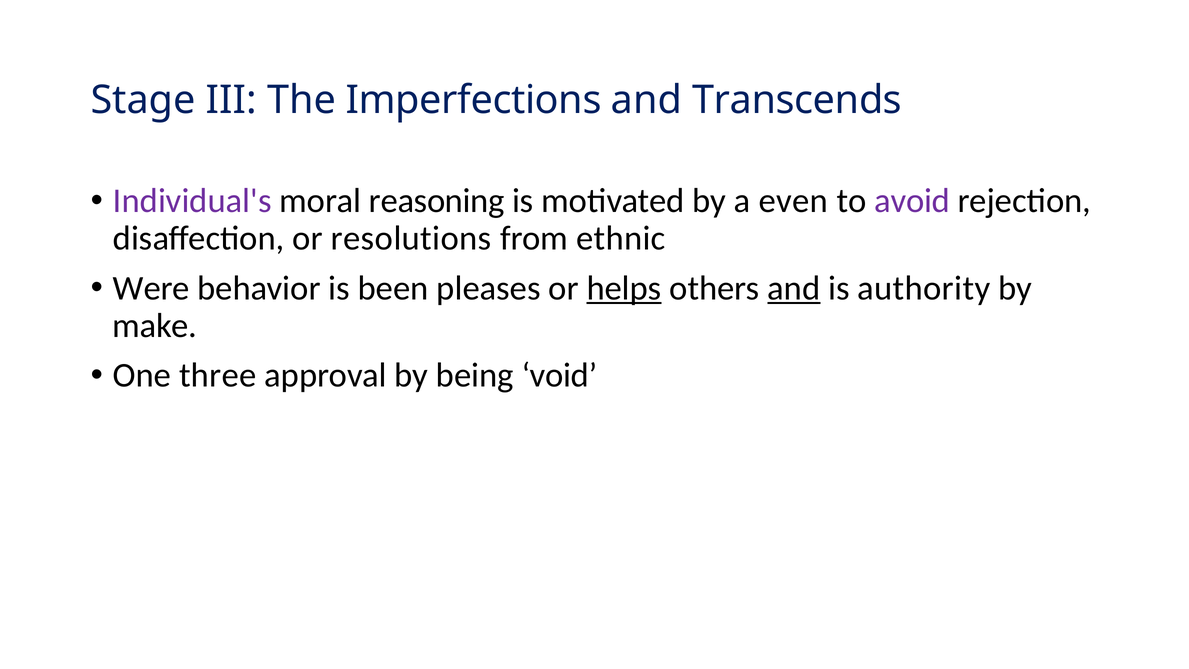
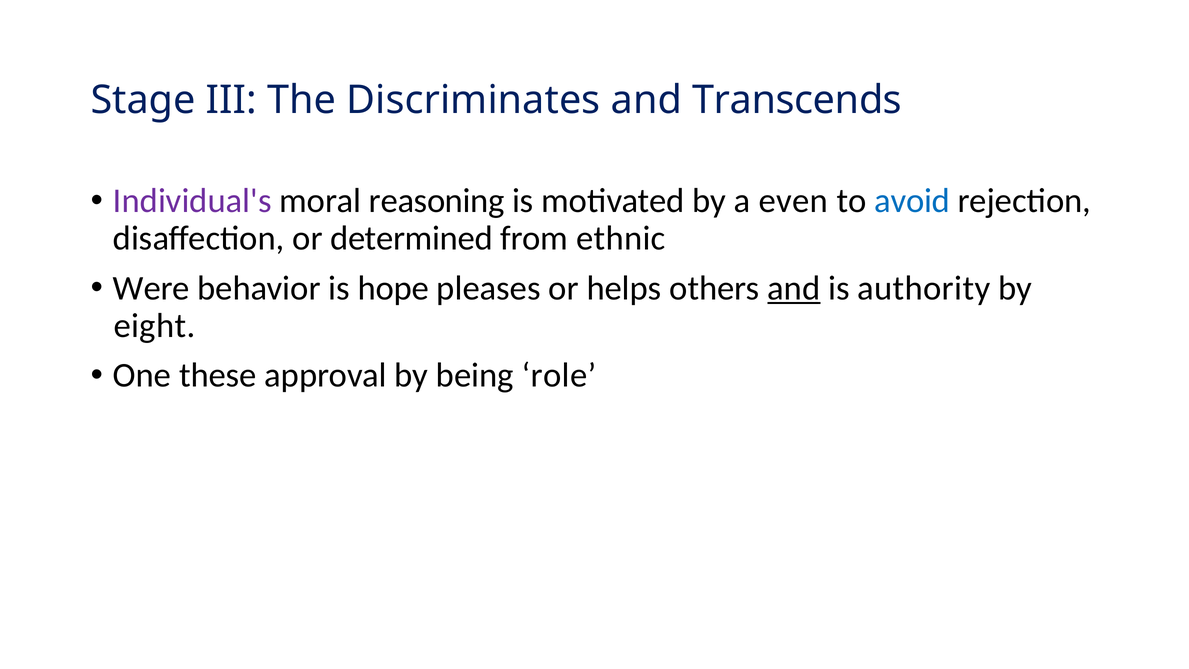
Imperfections: Imperfections -> Discriminates (473, 100)
avoid colour: purple -> blue (912, 201)
resolutions: resolutions -> determined (411, 238)
been: been -> hope (393, 288)
helps underline: present -> none (624, 288)
make: make -> eight (154, 326)
three: three -> these (218, 375)
void: void -> role (559, 375)
